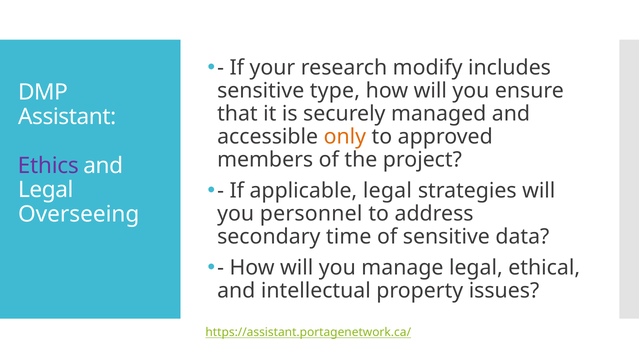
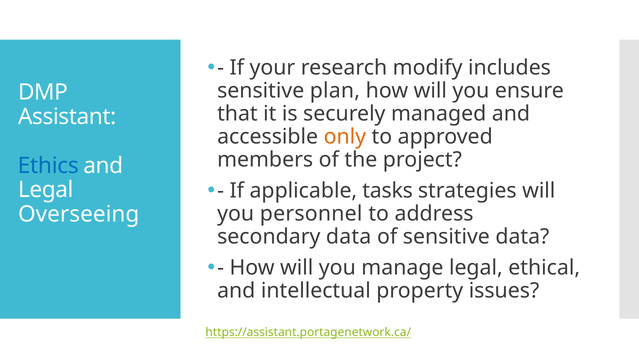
type: type -> plan (335, 91)
Ethics colour: purple -> blue (48, 166)
applicable legal: legal -> tasks (388, 191)
secondary time: time -> data (349, 237)
